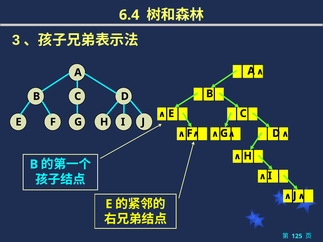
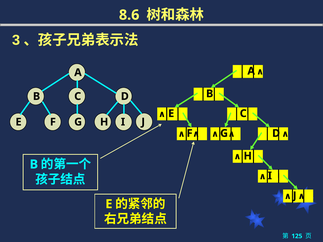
6.4: 6.4 -> 8.6 (129, 15)
